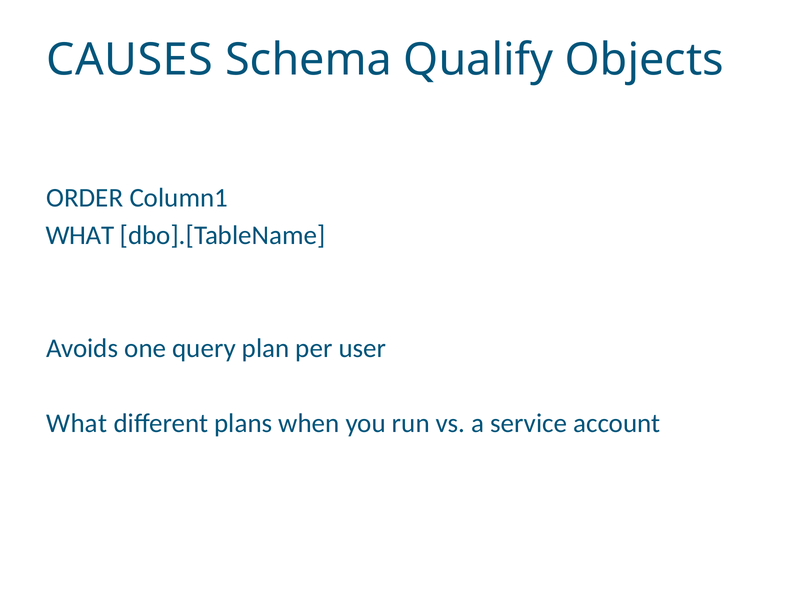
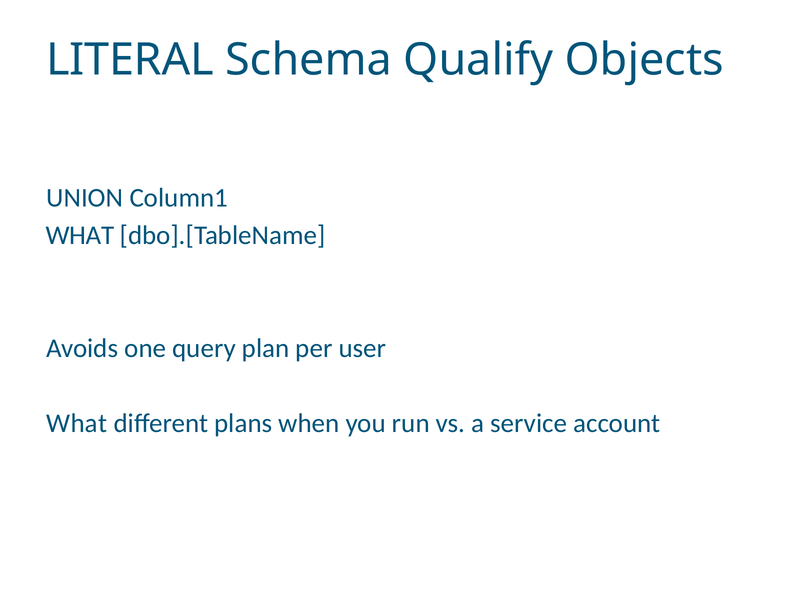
CAUSES: CAUSES -> LITERAL (130, 60)
ORDER: ORDER -> UNION (85, 198)
